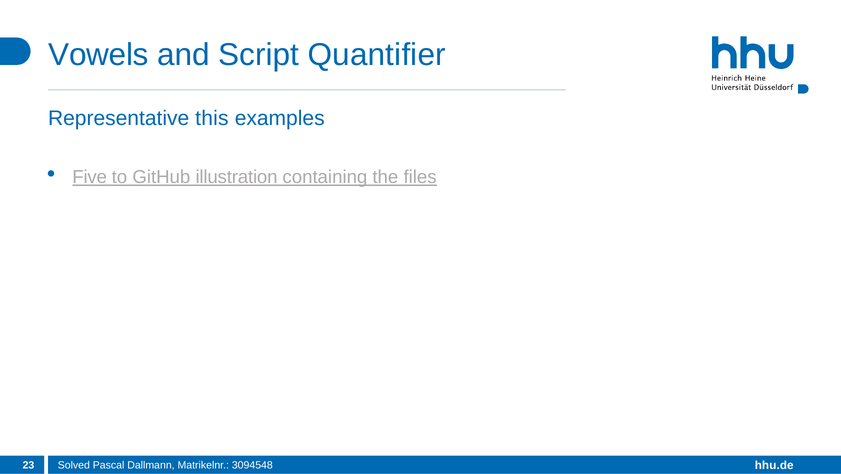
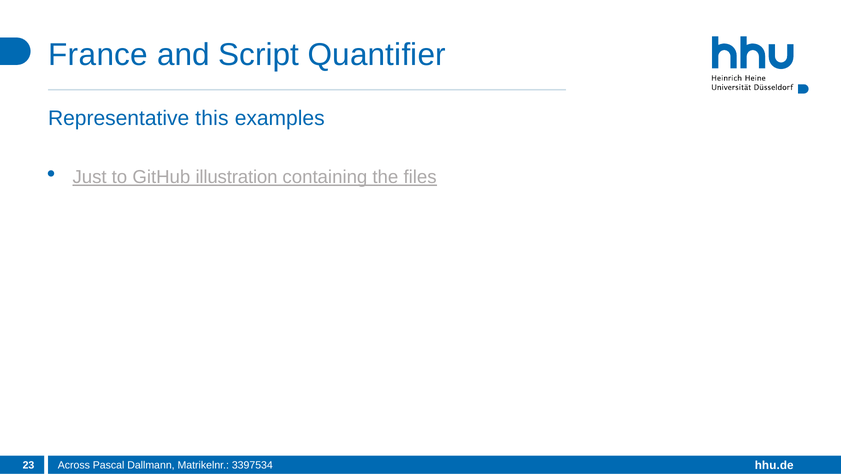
Vowels: Vowels -> France (98, 55)
Five: Five -> Just (90, 177)
Solved: Solved -> Across (74, 465)
3094548: 3094548 -> 3397534 (252, 465)
